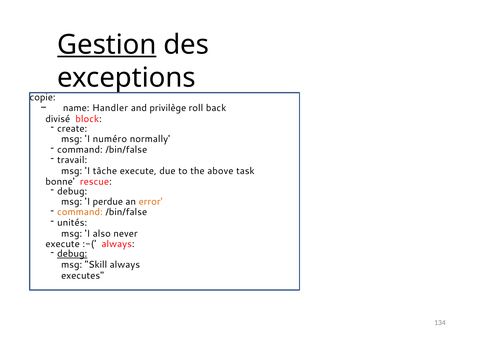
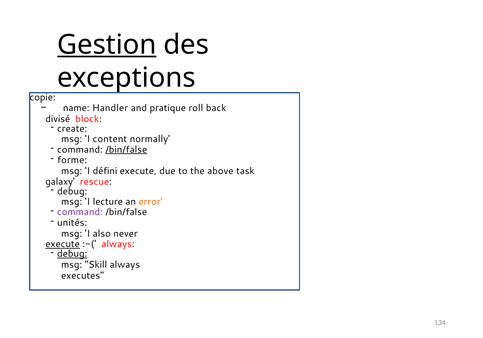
privilège: privilège -> pratique (168, 108)
numéro: numéro -> content (110, 139)
/bin/false underline: none -> present (126, 150)
travail: travail -> forme (72, 160)
tâche: tâche -> défini (105, 171)
bonne: bonne -> galaxy (60, 182)
perdue: perdue -> lecture (108, 202)
command colour: orange -> purple (80, 212)
execute underline: none -> present (63, 244)
